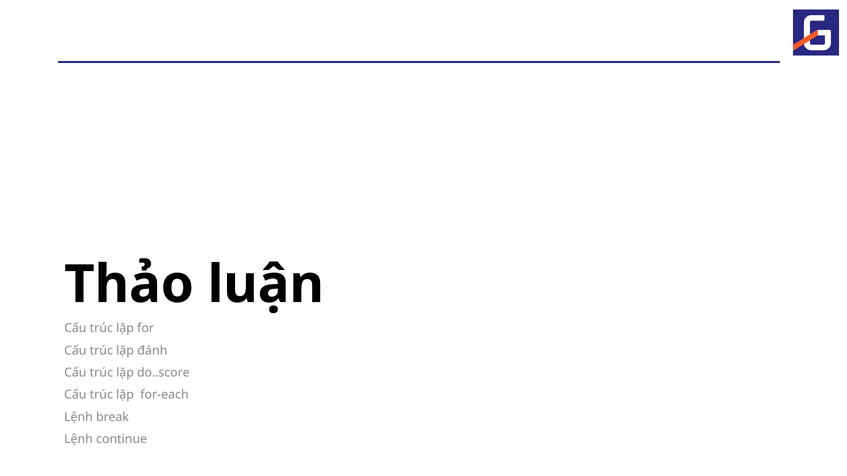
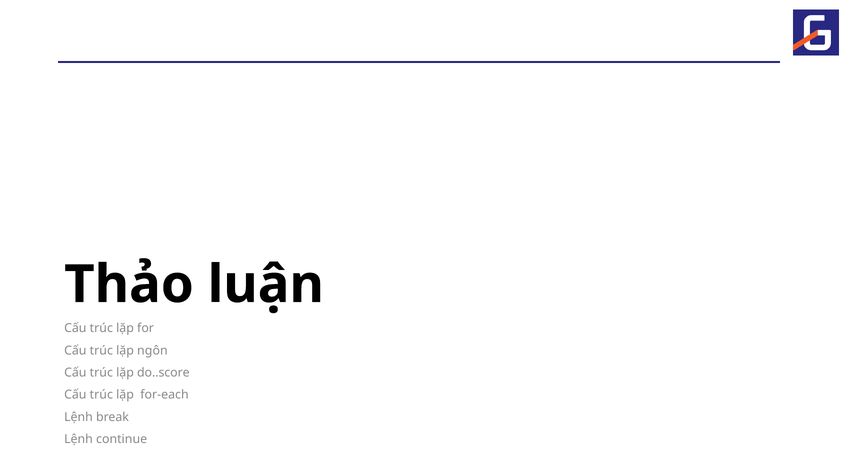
đánh: đánh -> ngôn (152, 351)
